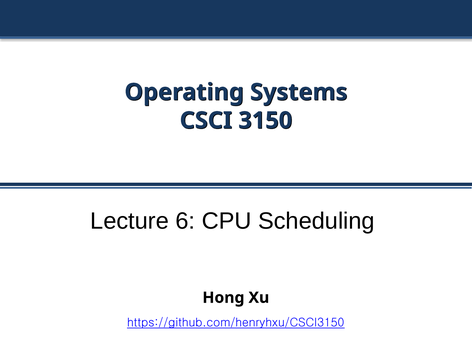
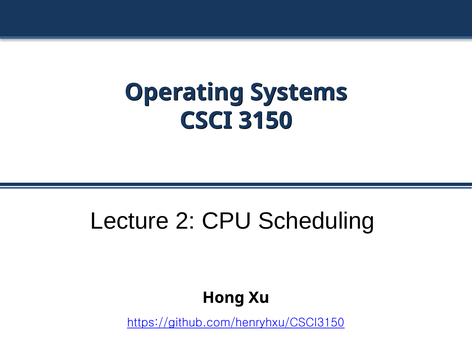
6: 6 -> 2 (185, 221)
